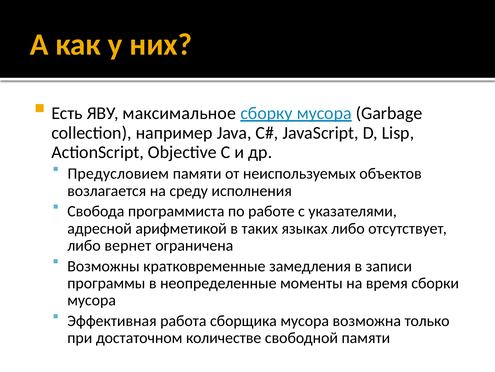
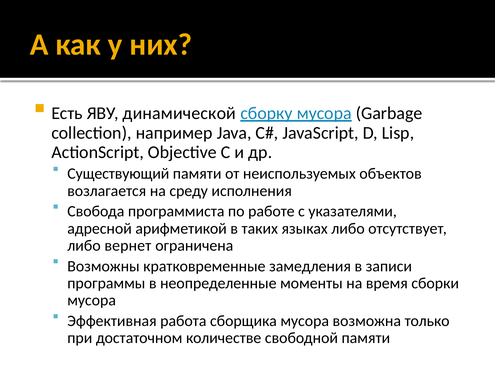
максимальное: максимальное -> динамической (179, 113)
Предусловием: Предусловием -> Существующий (118, 173)
